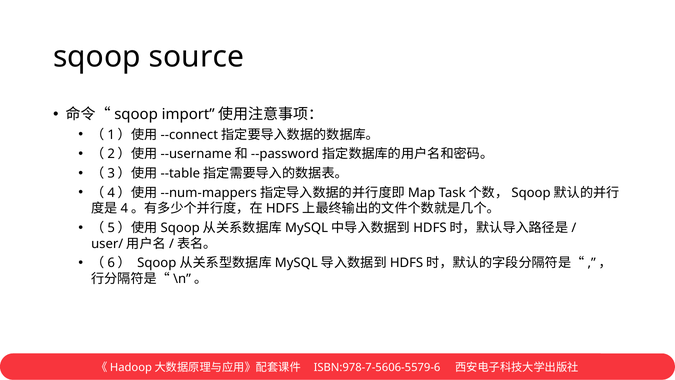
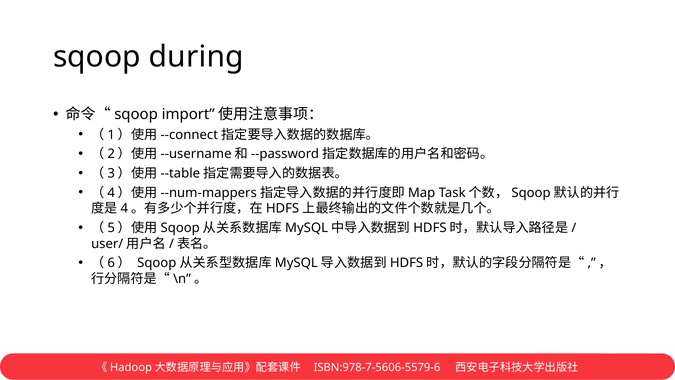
source: source -> during (196, 57)
